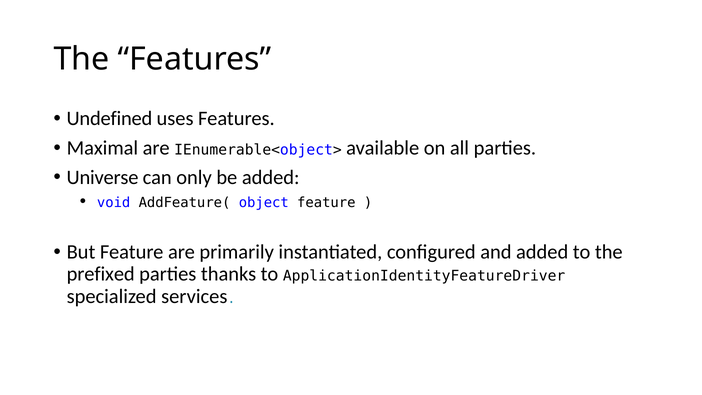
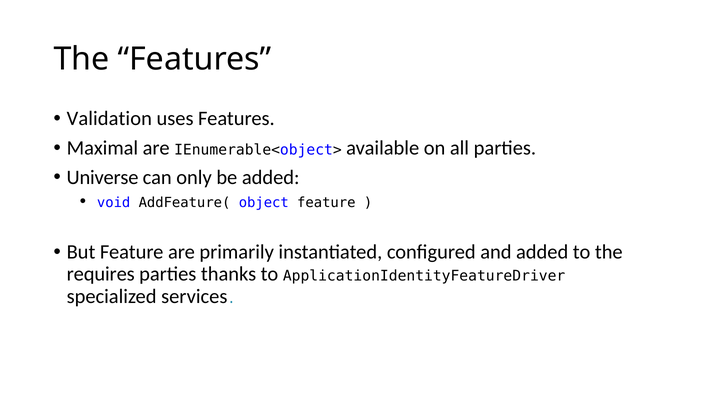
Undefined: Undefined -> Validation (109, 119)
prefixed: prefixed -> requires (101, 274)
